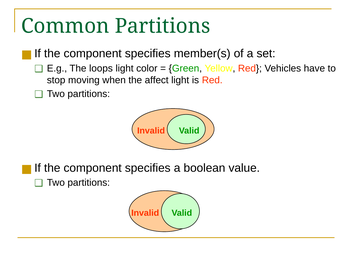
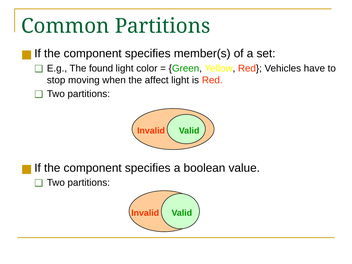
loops: loops -> found (101, 68)
